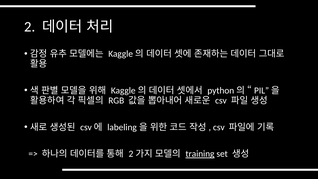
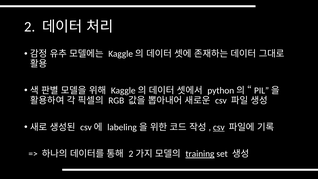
csv underline: none -> present (219, 127)
